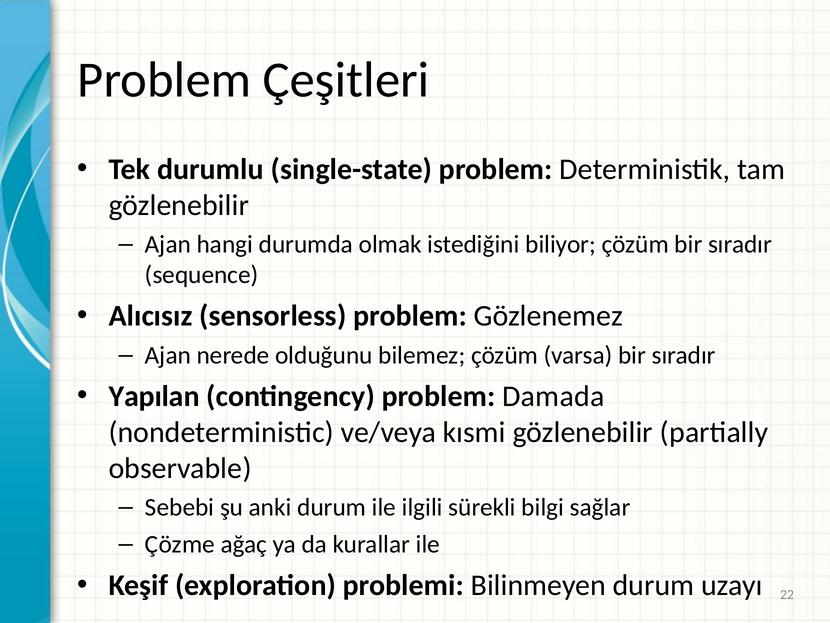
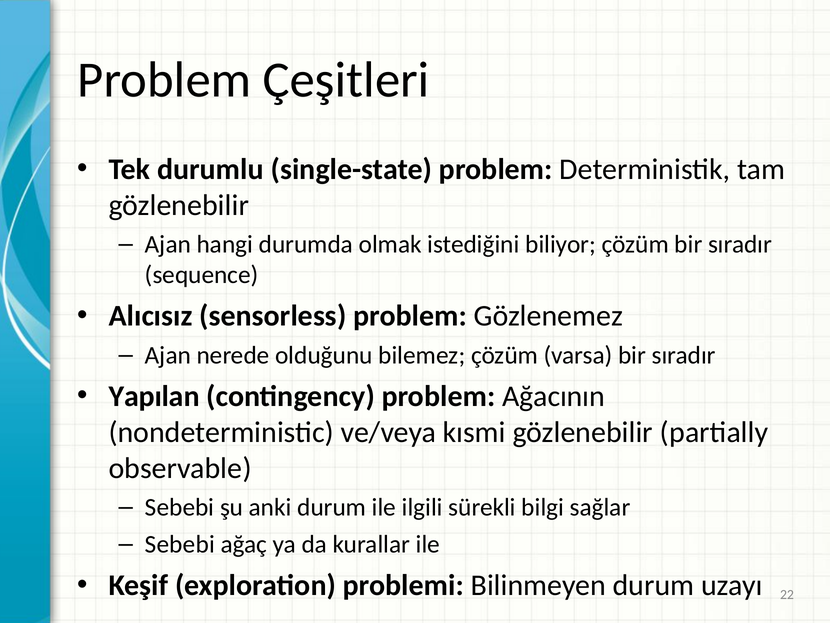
Damada: Damada -> Ağacının (554, 396)
Çözme: Çözme -> Sebebi (180, 544)
